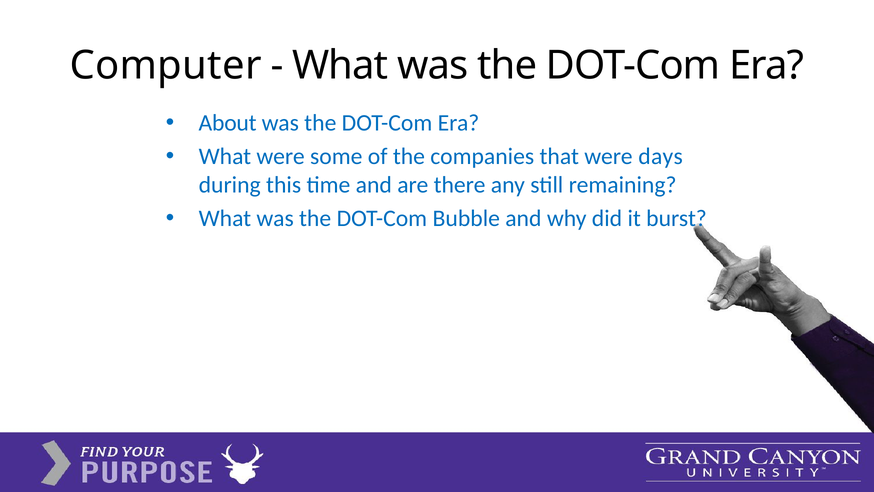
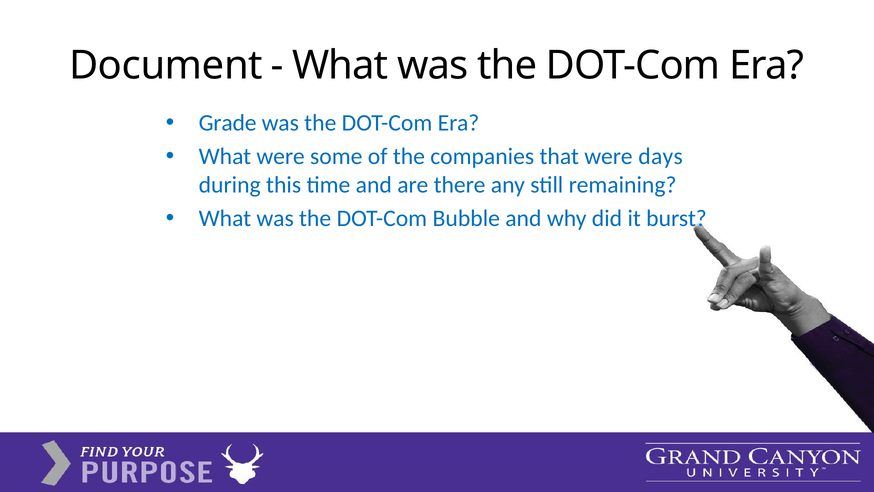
Computer: Computer -> Document (166, 66)
About: About -> Grade (228, 123)
